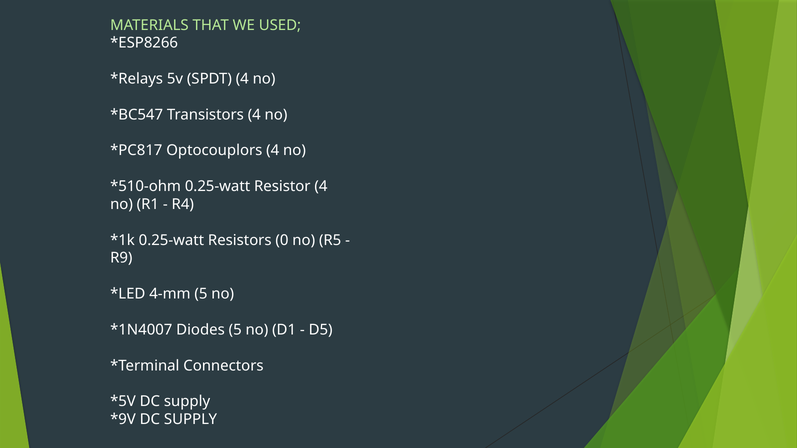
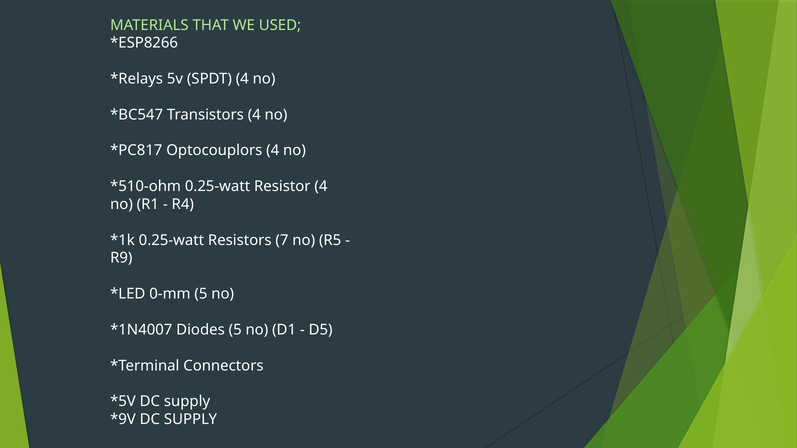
0: 0 -> 7 (282, 240)
4-mm: 4-mm -> 0-mm (170, 294)
